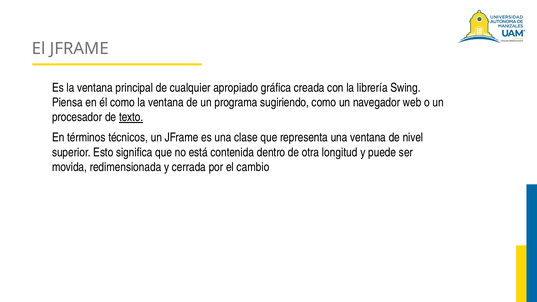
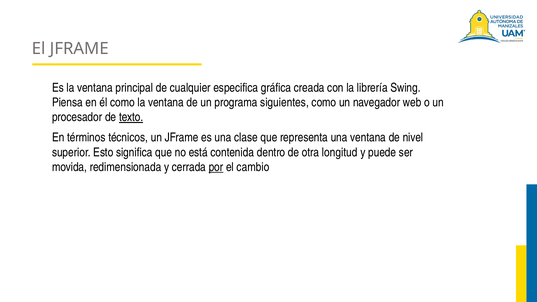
apropiado: apropiado -> especifica (236, 88)
sugiriendo: sugiriendo -> siguientes (285, 102)
por underline: none -> present (216, 167)
